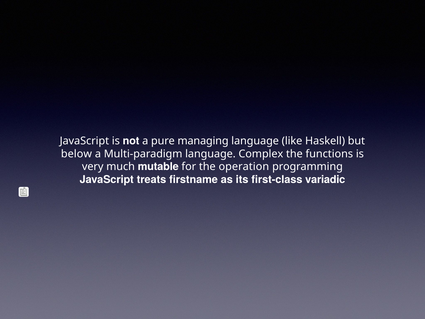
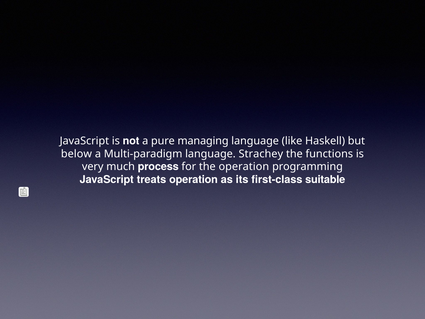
Complex: Complex -> Strachey (261, 154)
mutable: mutable -> process (158, 167)
treats firstname: firstname -> operation (194, 180)
variadic: variadic -> suitable (325, 180)
